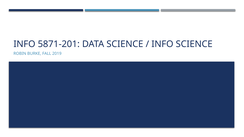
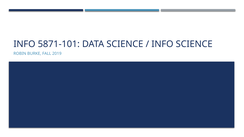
5871-201: 5871-201 -> 5871-101 (59, 44)
